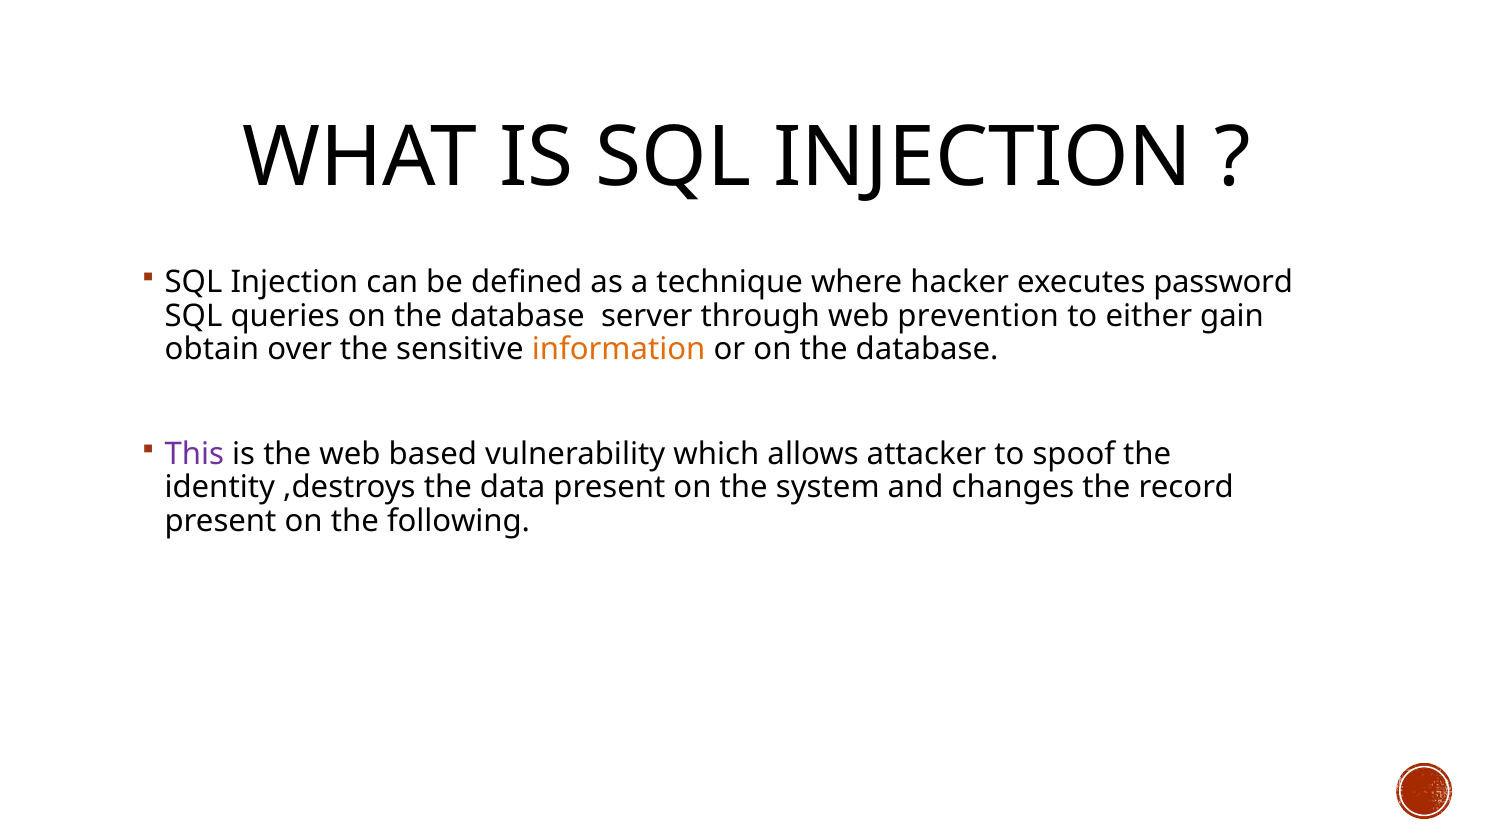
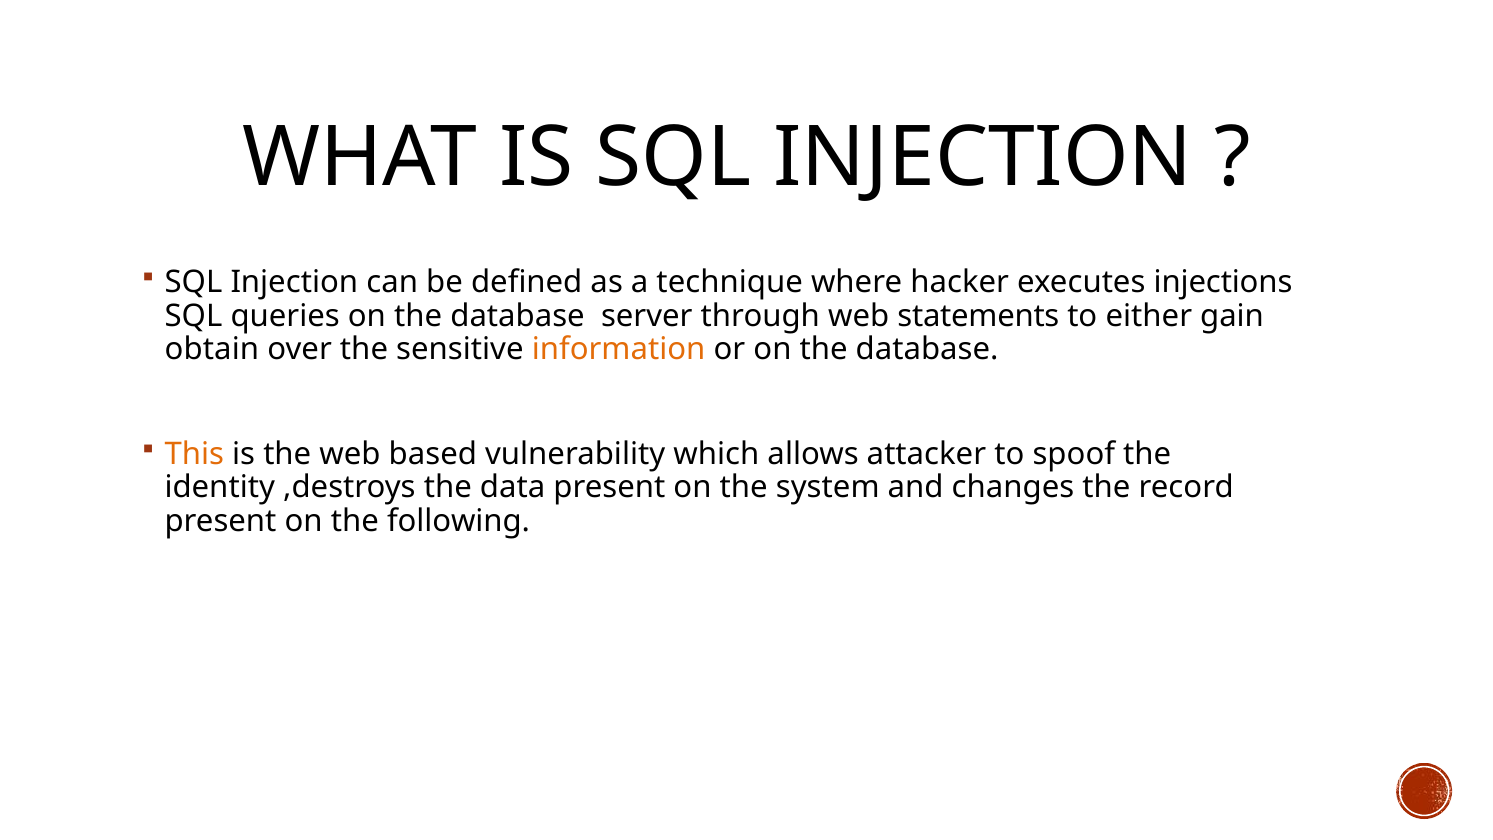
password: password -> injections (1223, 282)
prevention: prevention -> statements (978, 316)
This colour: purple -> orange (194, 454)
